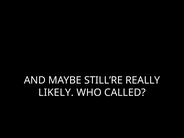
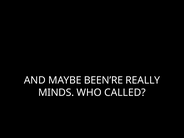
STILL’RE: STILL’RE -> BEEN’RE (103, 80)
LIKELY: LIKELY -> MINDS (56, 93)
